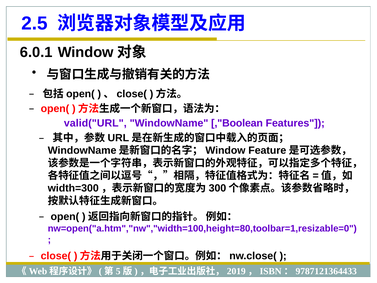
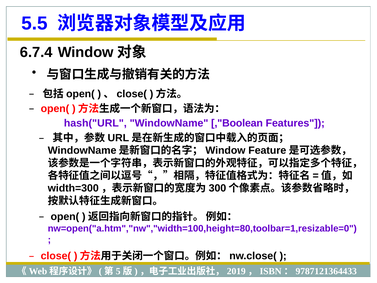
2.5: 2.5 -> 5.5 (34, 23)
6.0.1: 6.0.1 -> 6.7.4 (36, 52)
valid("URL: valid("URL -> hash("URL (95, 123)
